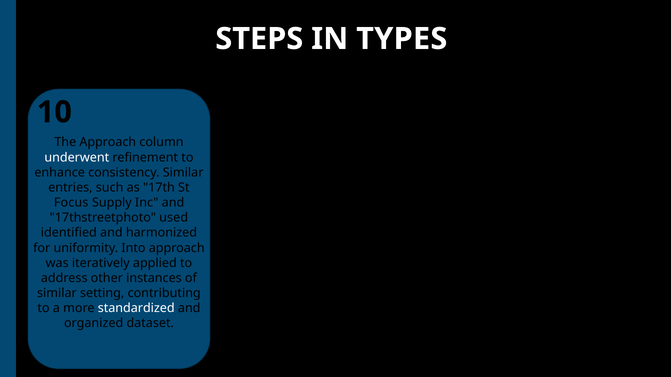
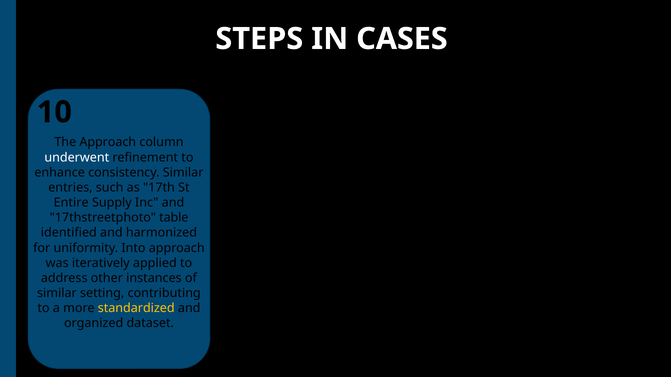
TYPES: TYPES -> CASES (402, 39)
Focus: Focus -> Entire (71, 203)
used: used -> table (174, 218)
standardized colour: white -> yellow (136, 309)
